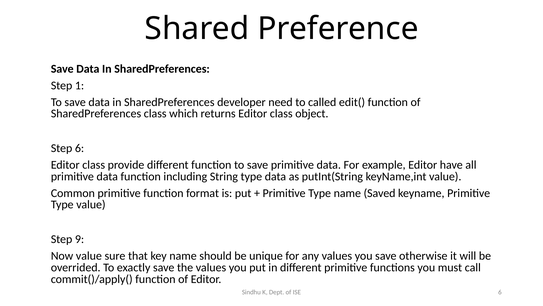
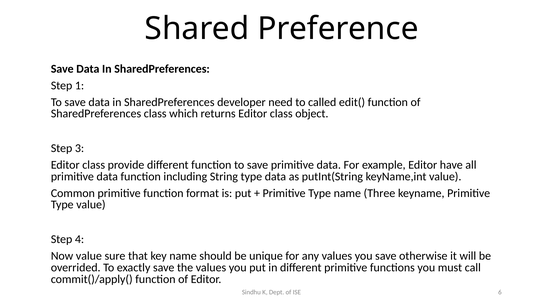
Step 6: 6 -> 3 (80, 148)
Saved: Saved -> Three (379, 193)
9: 9 -> 4 (80, 239)
